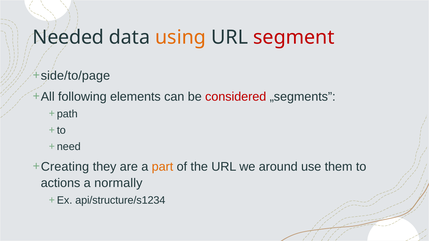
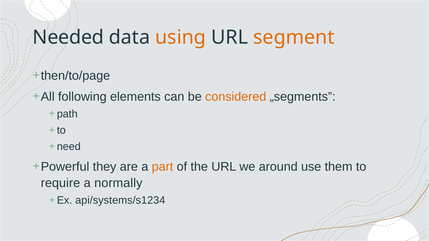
segment colour: red -> orange (294, 38)
side/to/page: side/to/page -> then/to/page (75, 76)
considered colour: red -> orange (236, 97)
Creating: Creating -> Powerful (65, 167)
actions: actions -> require (60, 183)
api/structure/s1234: api/structure/s1234 -> api/systems/s1234 (120, 201)
